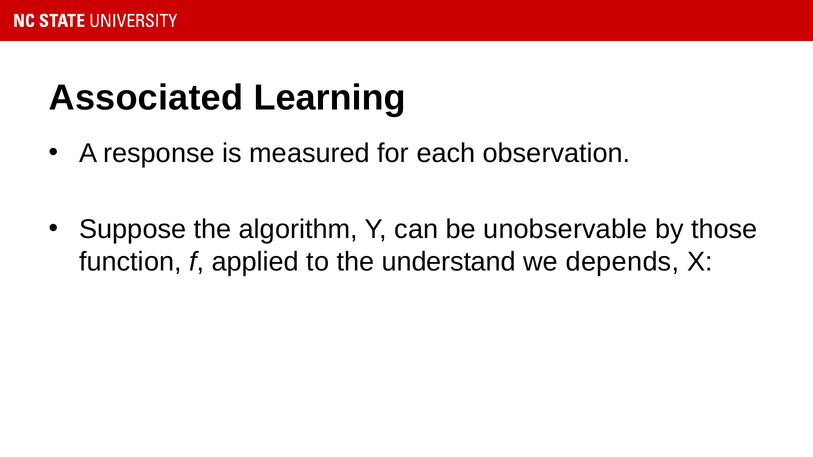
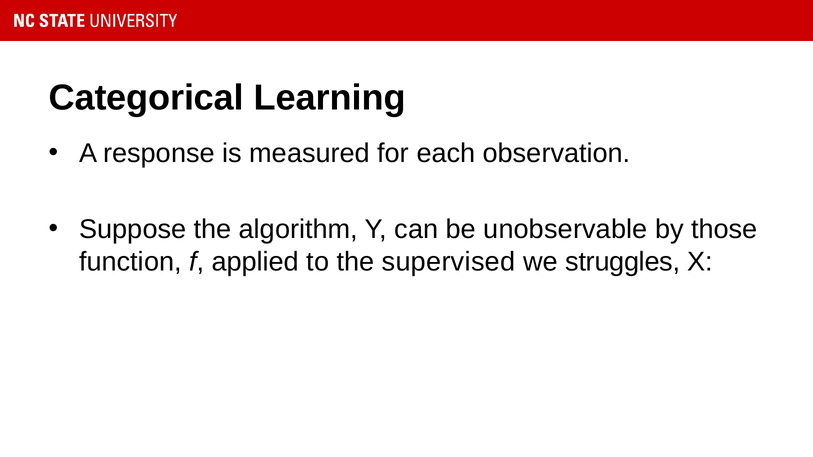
Associated: Associated -> Categorical (146, 98)
understand: understand -> supervised (449, 262)
depends: depends -> struggles (623, 262)
